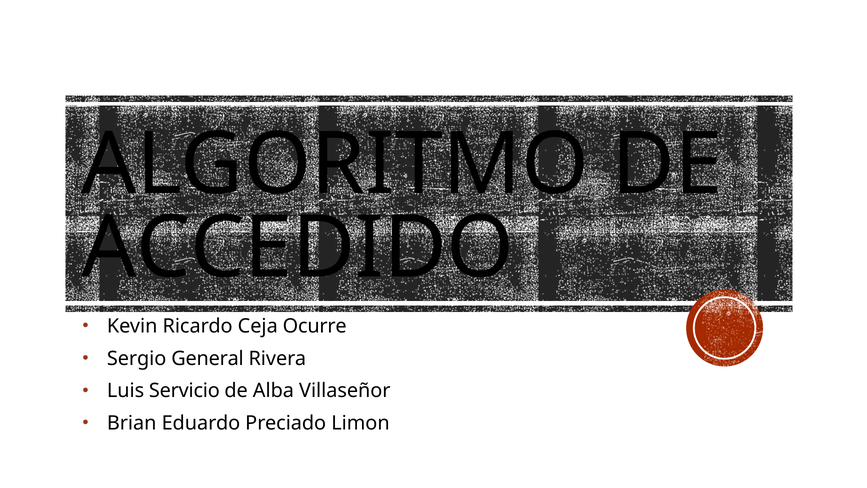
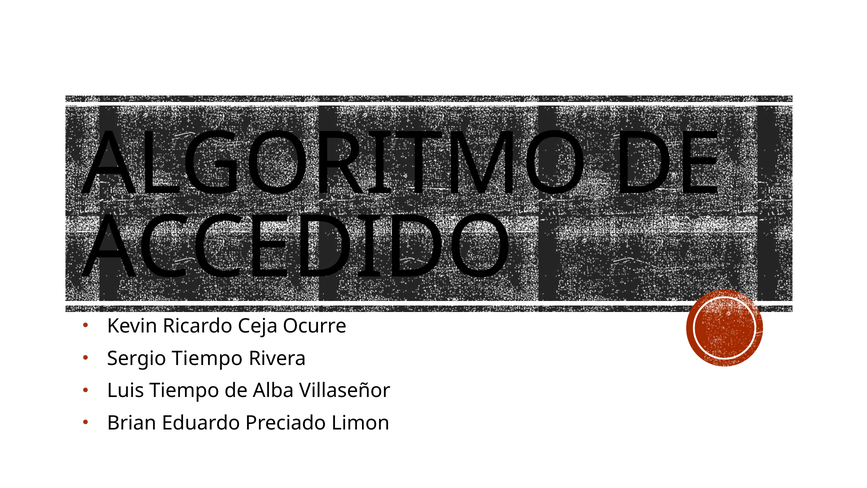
Sergio General: General -> Tiempo (207, 358)
Luis Servicio: Servicio -> Tiempo (184, 391)
